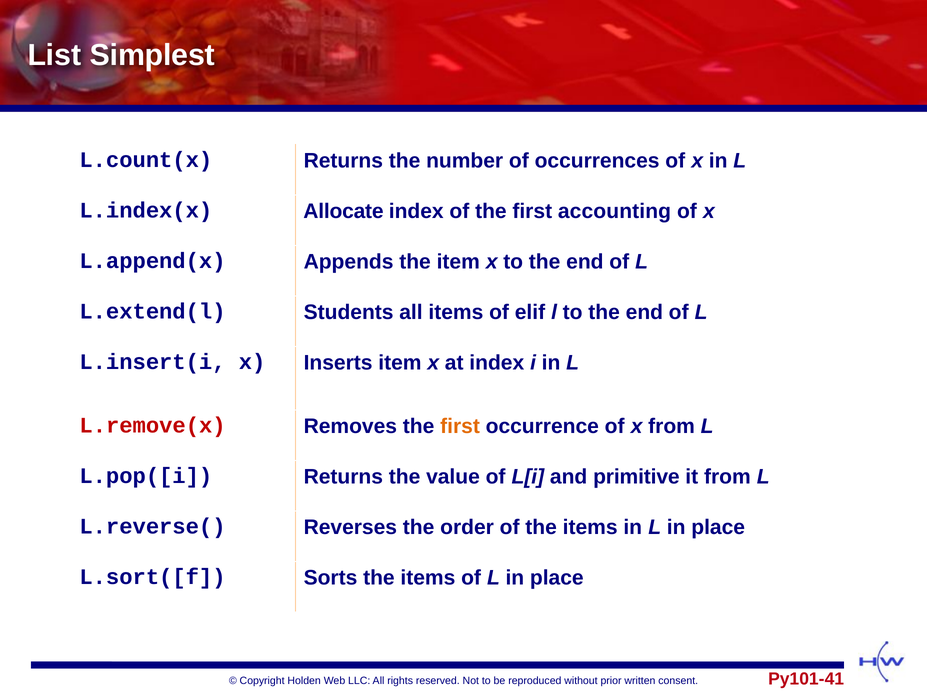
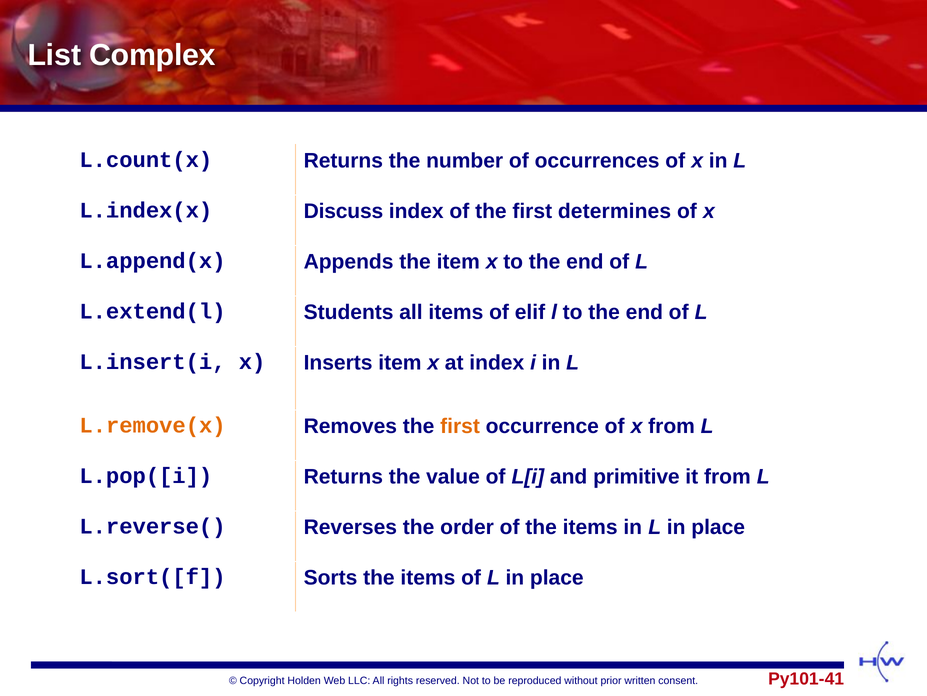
Simplest: Simplest -> Complex (152, 55)
Allocate: Allocate -> Discuss (343, 211)
accounting: accounting -> determines (614, 211)
L.remove(x colour: red -> orange (153, 425)
